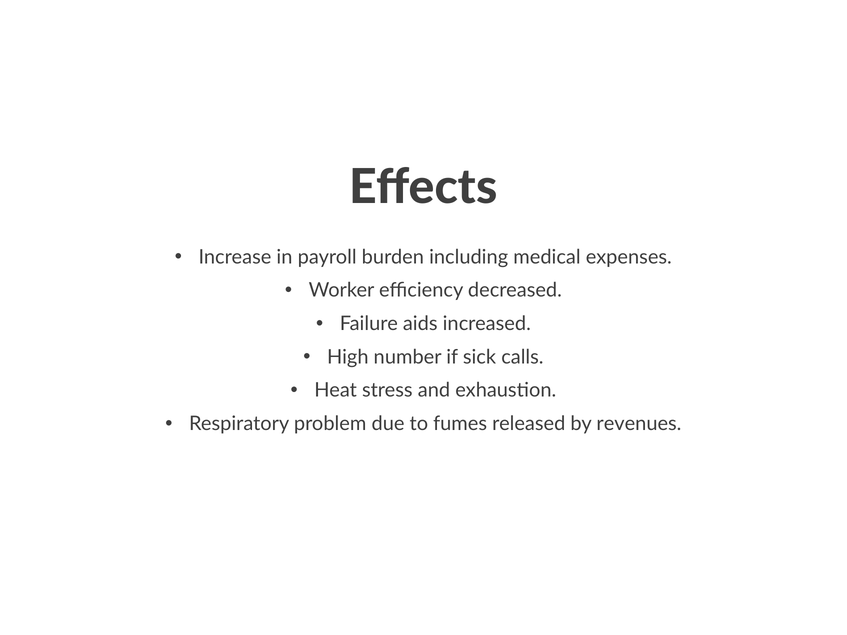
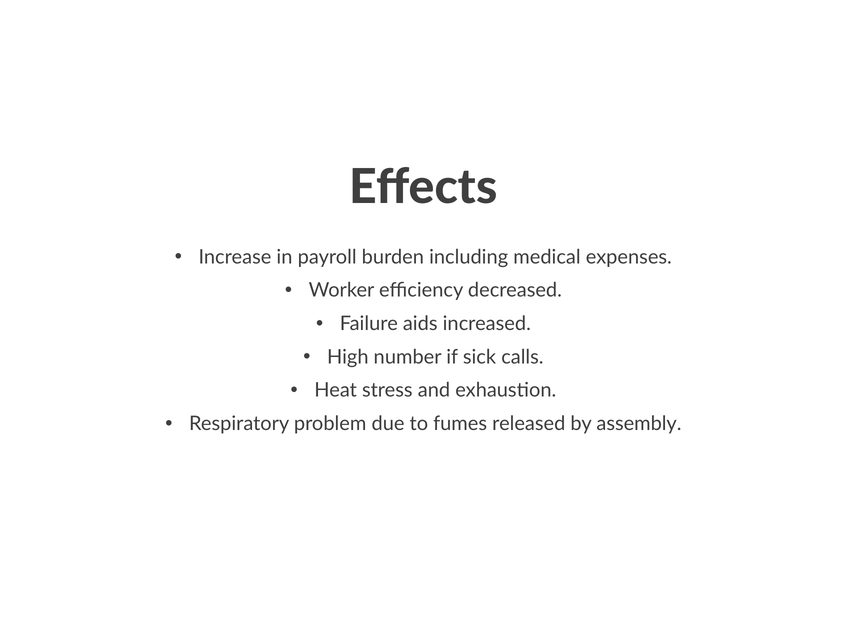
revenues: revenues -> assembly (639, 424)
